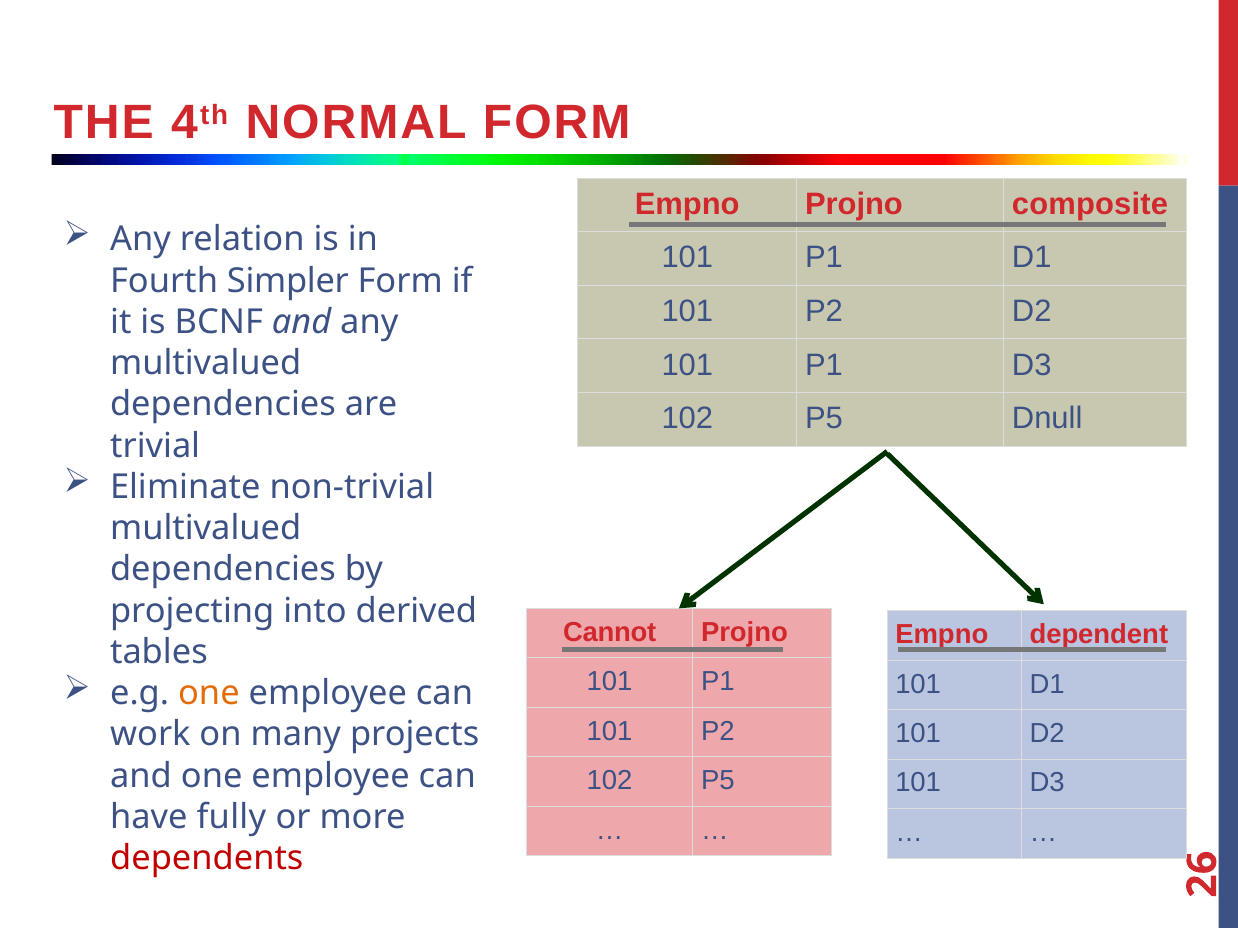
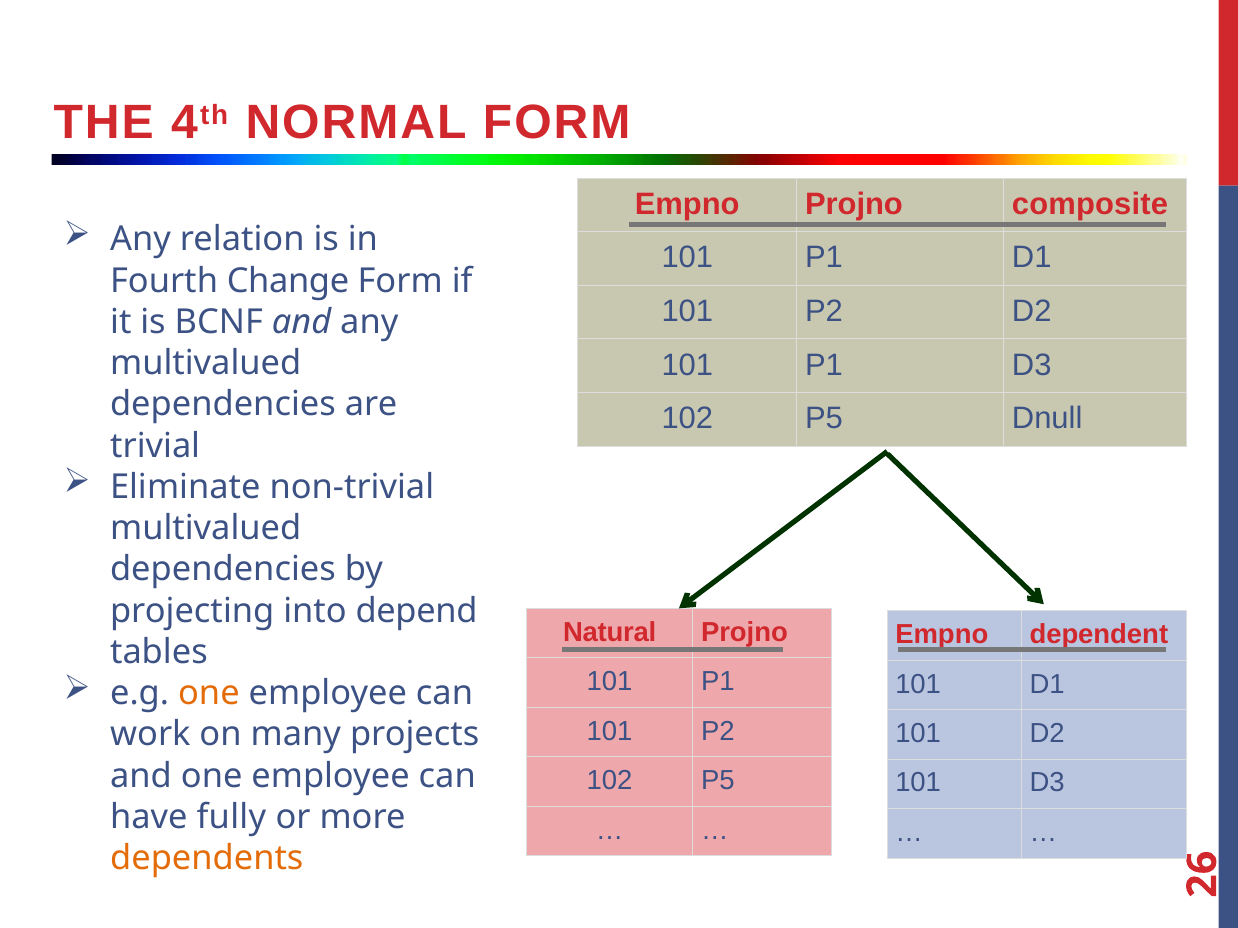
Simpler: Simpler -> Change (288, 281)
derived: derived -> depend (417, 611)
Cannot: Cannot -> Natural (610, 633)
dependents colour: red -> orange (207, 859)
